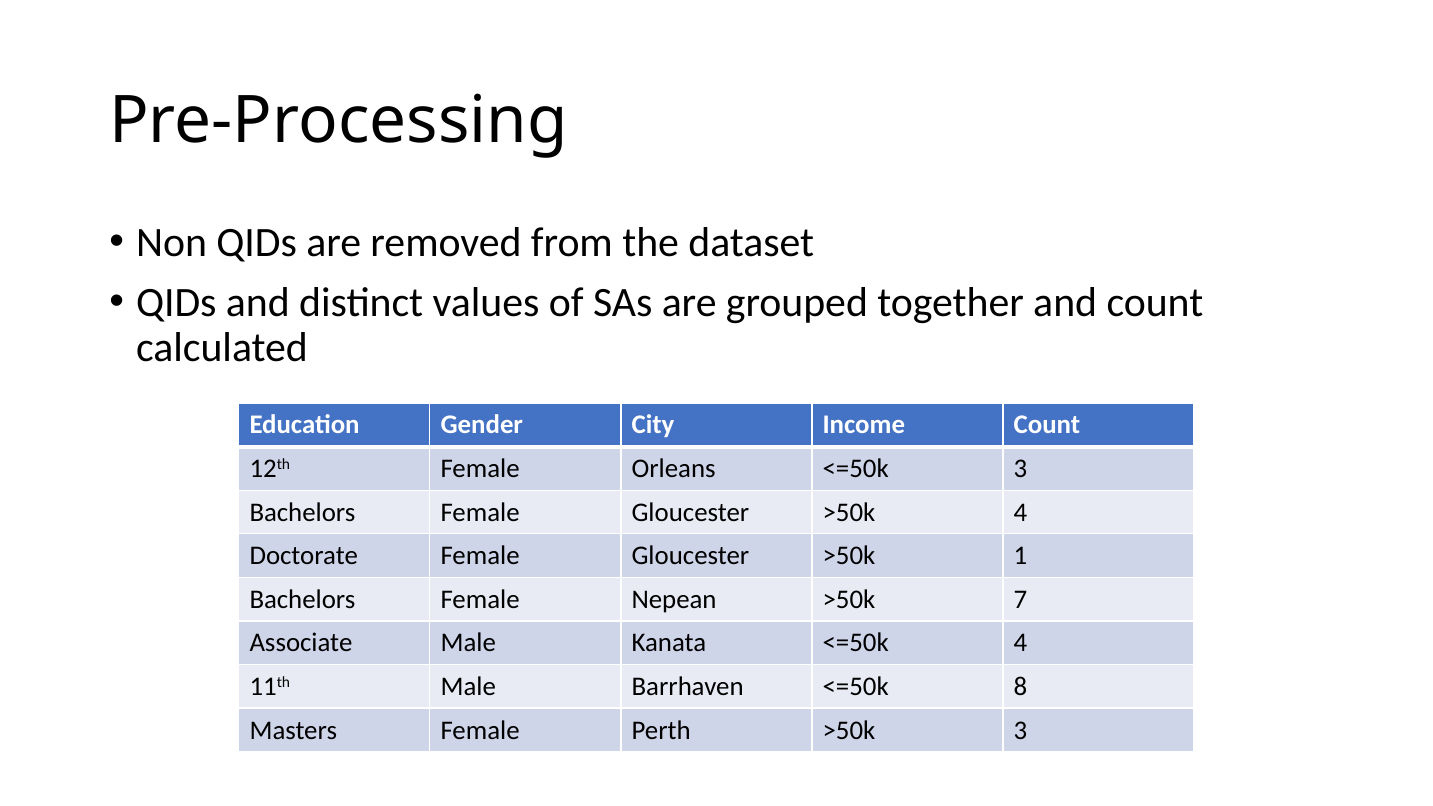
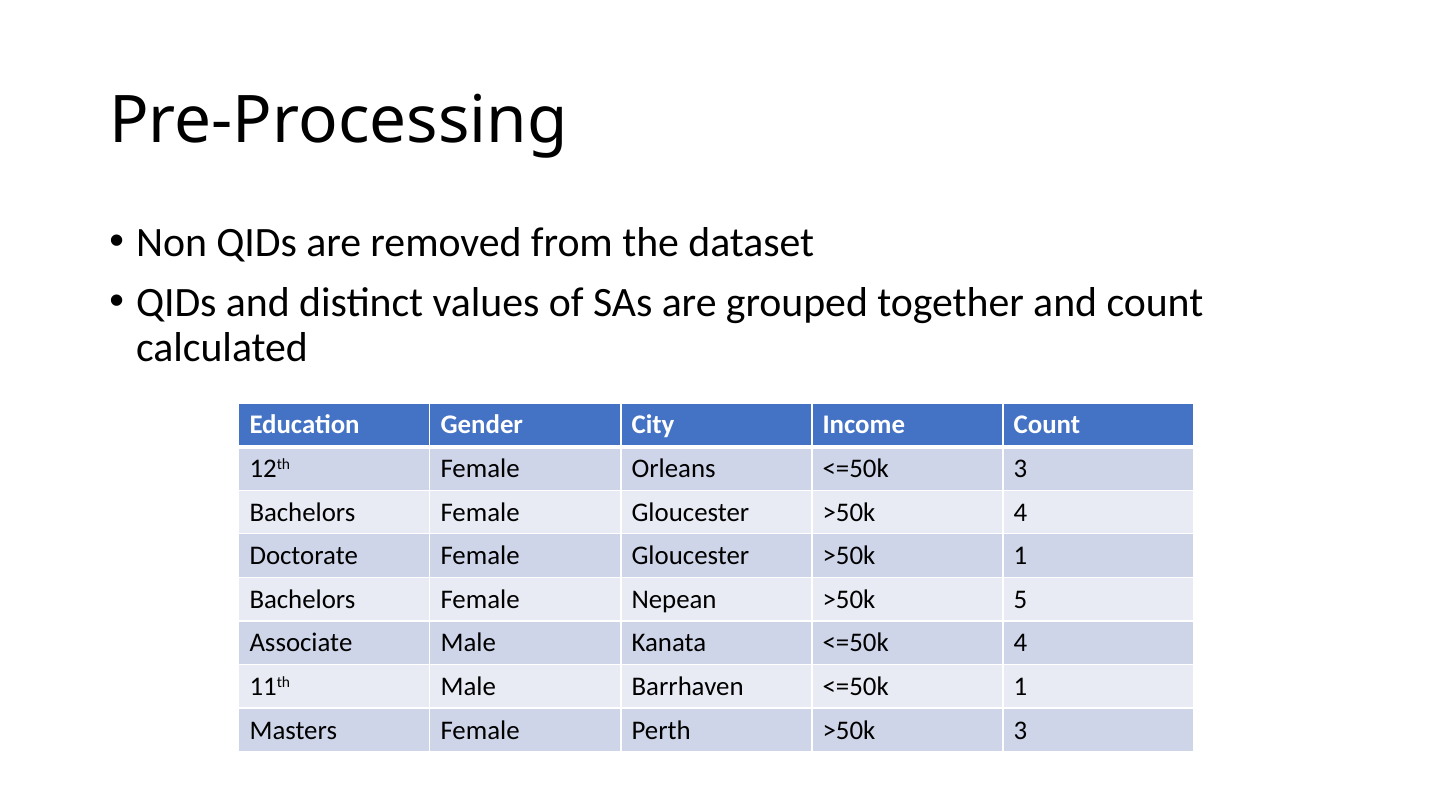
7: 7 -> 5 (1021, 599)
<=50k 8: 8 -> 1 (1021, 687)
